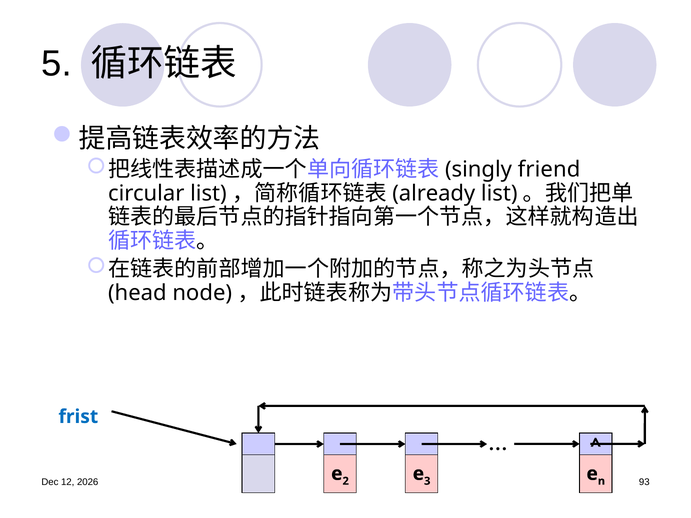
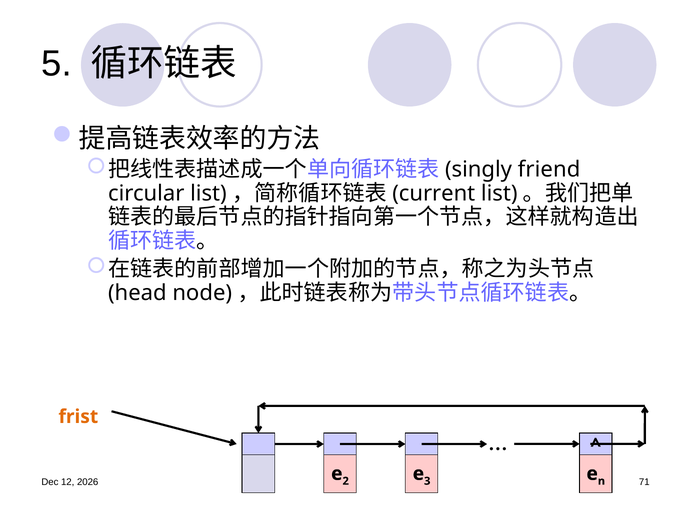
already: already -> current (434, 193)
frist colour: blue -> orange (78, 417)
93: 93 -> 71 (644, 482)
